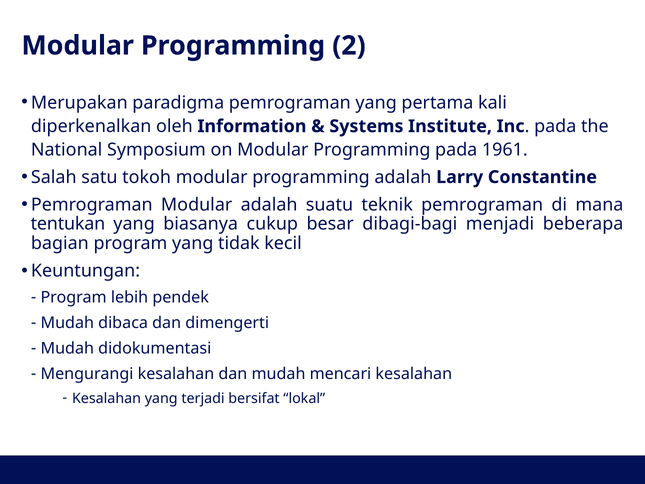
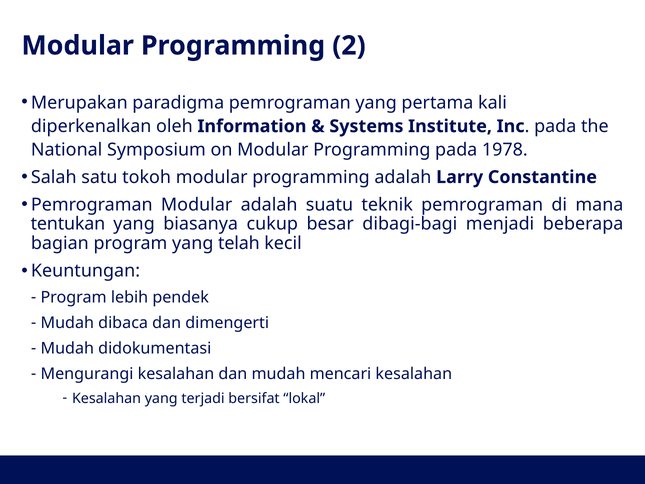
1961: 1961 -> 1978 (505, 150)
tidak: tidak -> telah (239, 243)
